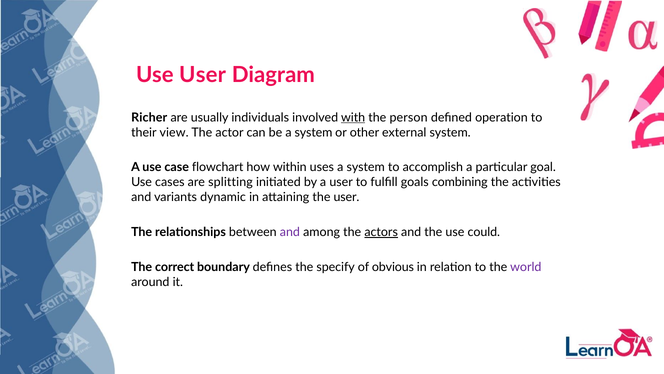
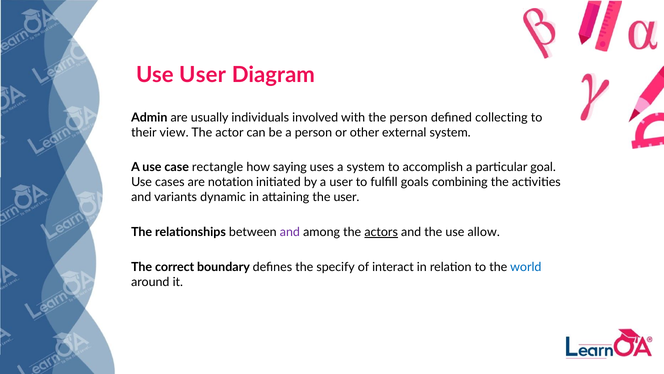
Richer: Richer -> Admin (149, 117)
with underline: present -> none (353, 117)
operation: operation -> collecting (501, 117)
be a system: system -> person (313, 132)
flowchart: flowchart -> rectangle (218, 167)
within: within -> saying (290, 167)
splitting: splitting -> notation (231, 182)
could: could -> allow (484, 232)
obvious: obvious -> interact (393, 267)
world colour: purple -> blue (526, 267)
